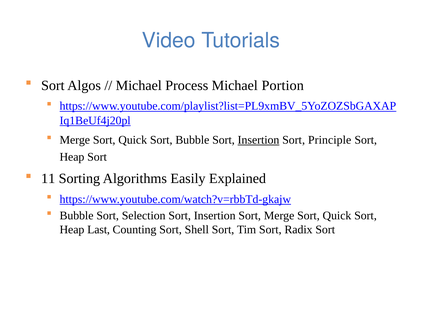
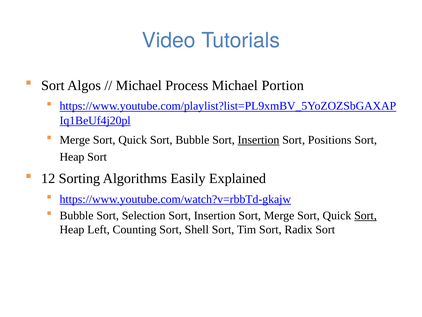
Principle: Principle -> Positions (330, 140)
11: 11 -> 12 (48, 178)
Sort underline: none -> present (366, 215)
Last: Last -> Left (99, 229)
